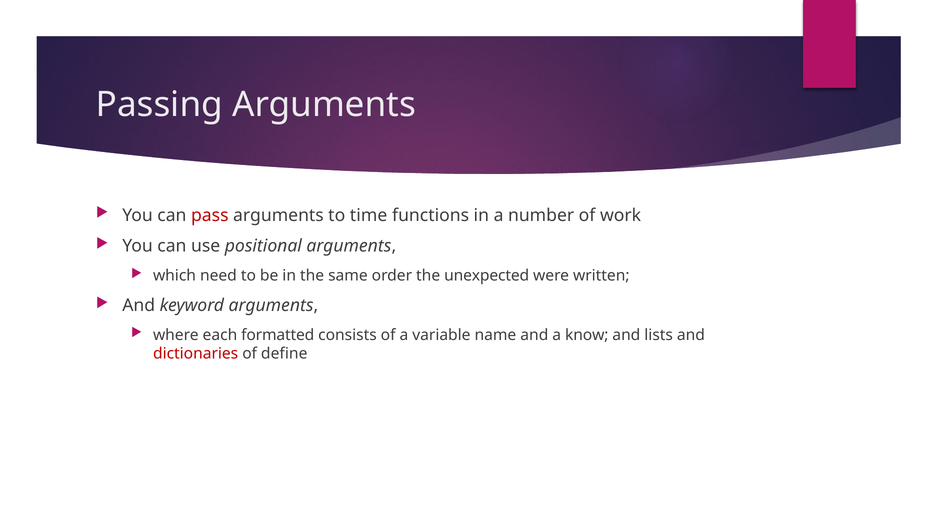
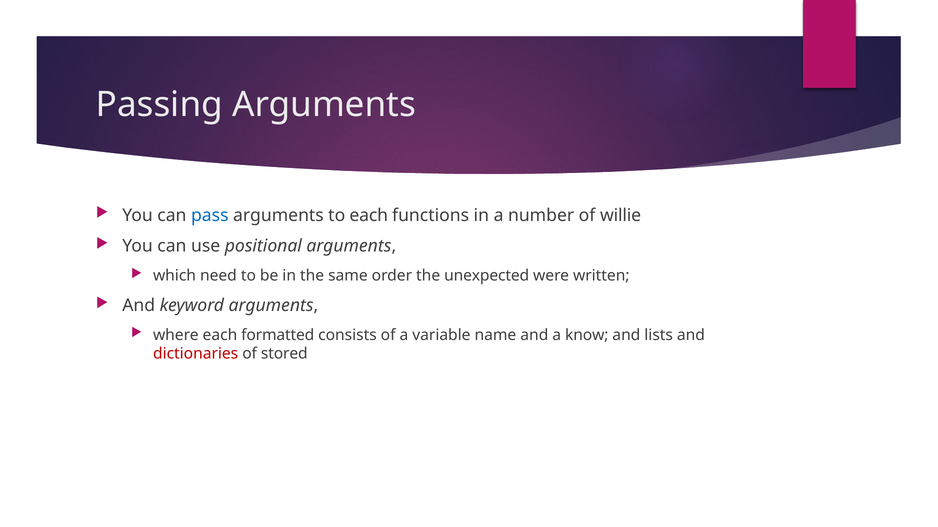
pass colour: red -> blue (210, 216)
to time: time -> each (369, 216)
work: work -> willie (621, 216)
define: define -> stored (284, 354)
